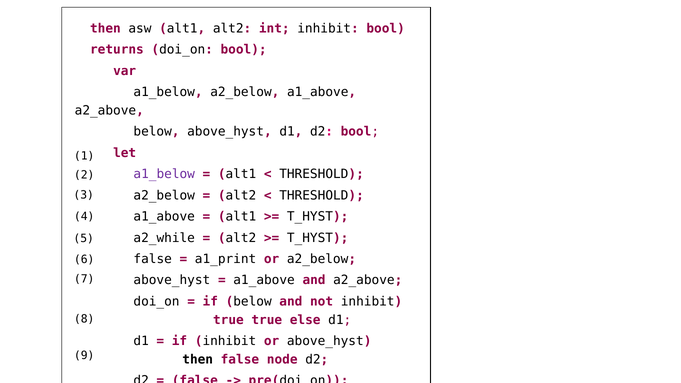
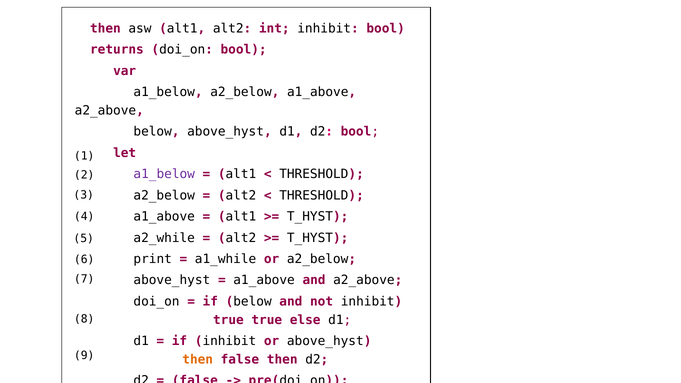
false: false -> print (153, 259)
a1_print: a1_print -> a1_while (226, 259)
then colour: black -> orange (198, 359)
false node: node -> then (282, 359)
